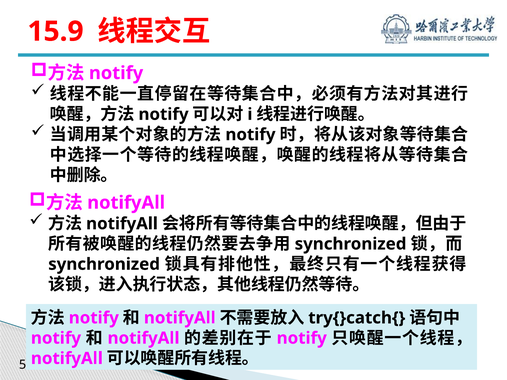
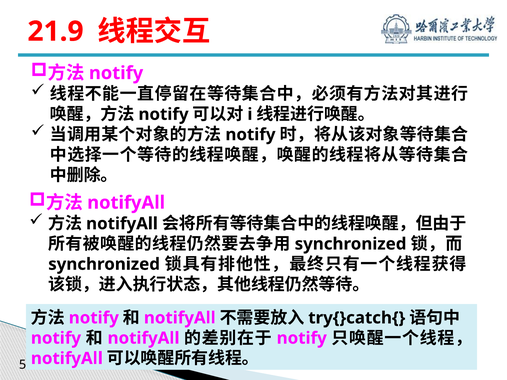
15.9: 15.9 -> 21.9 (56, 31)
